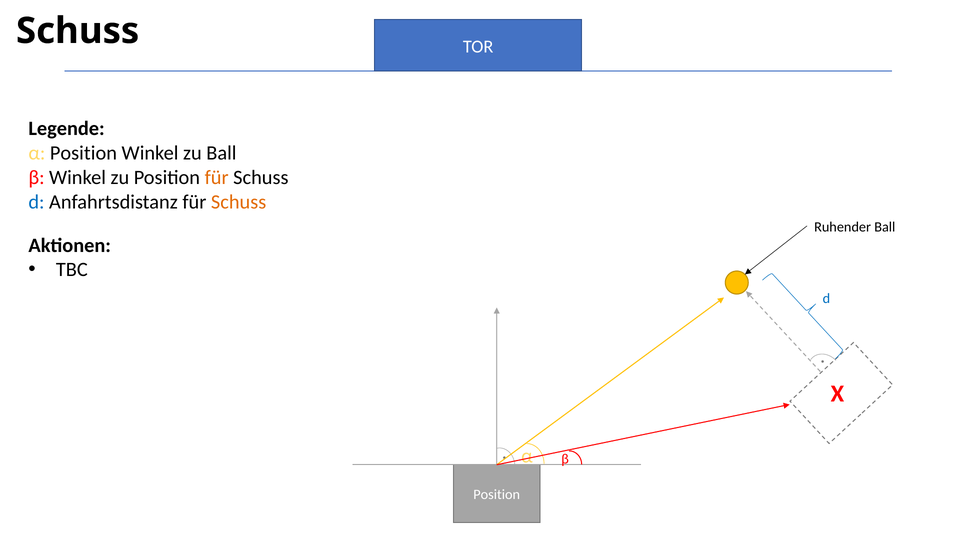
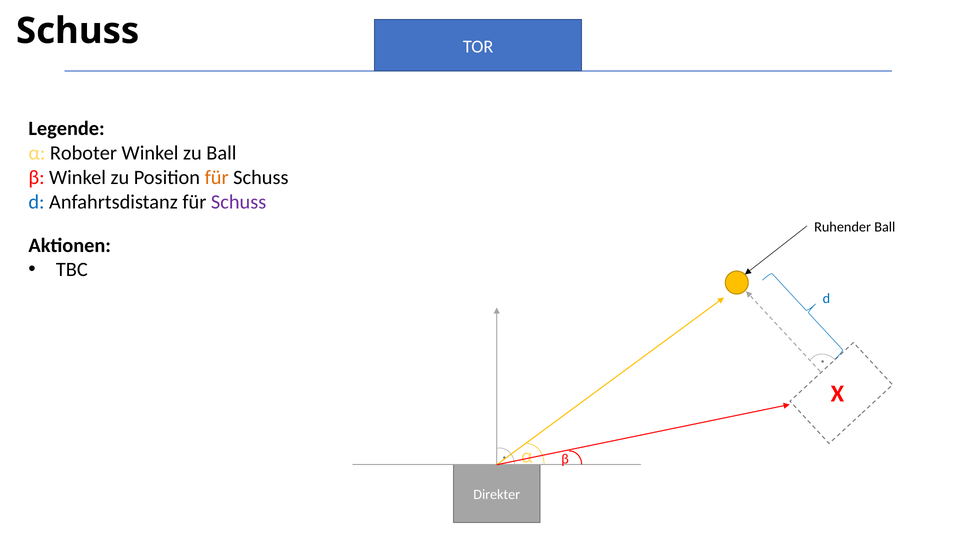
α Position: Position -> Roboter (83, 153)
Schuss colour: orange -> purple (239, 202)
Position: Position -> Direkter (497, 494)
